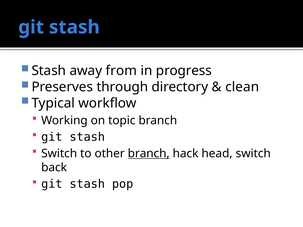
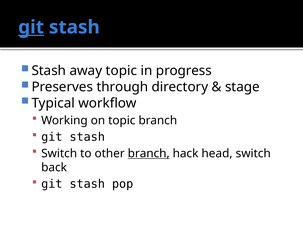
git underline: none -> present (31, 27)
away from: from -> topic (121, 71)
clean: clean -> stage (242, 87)
